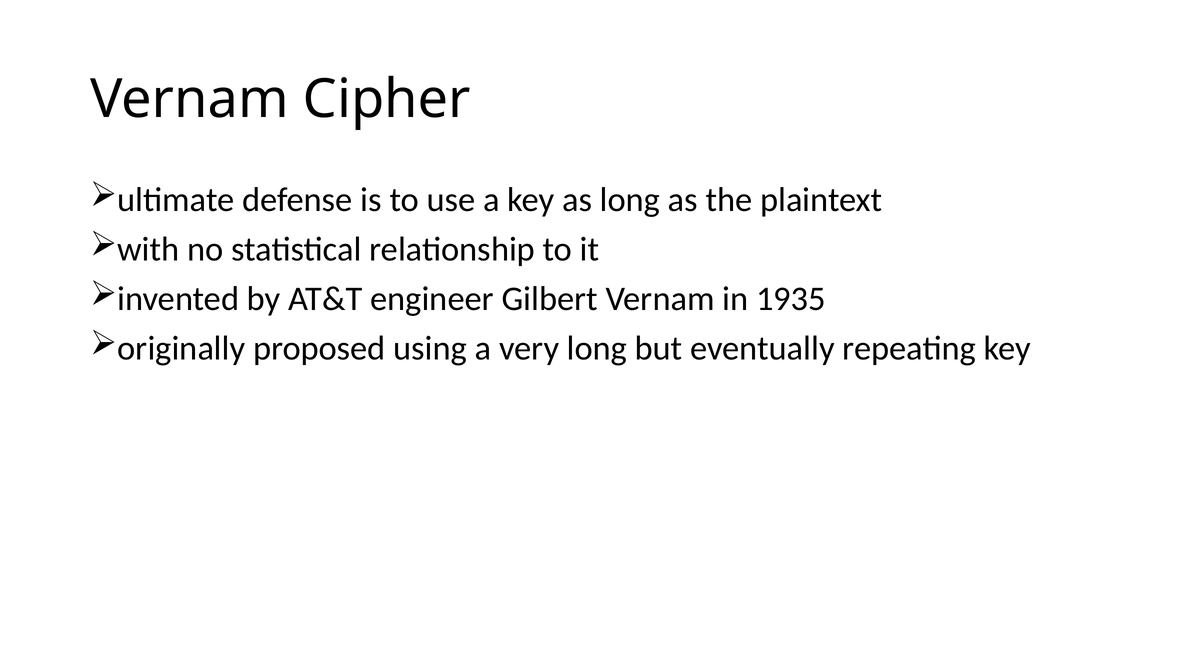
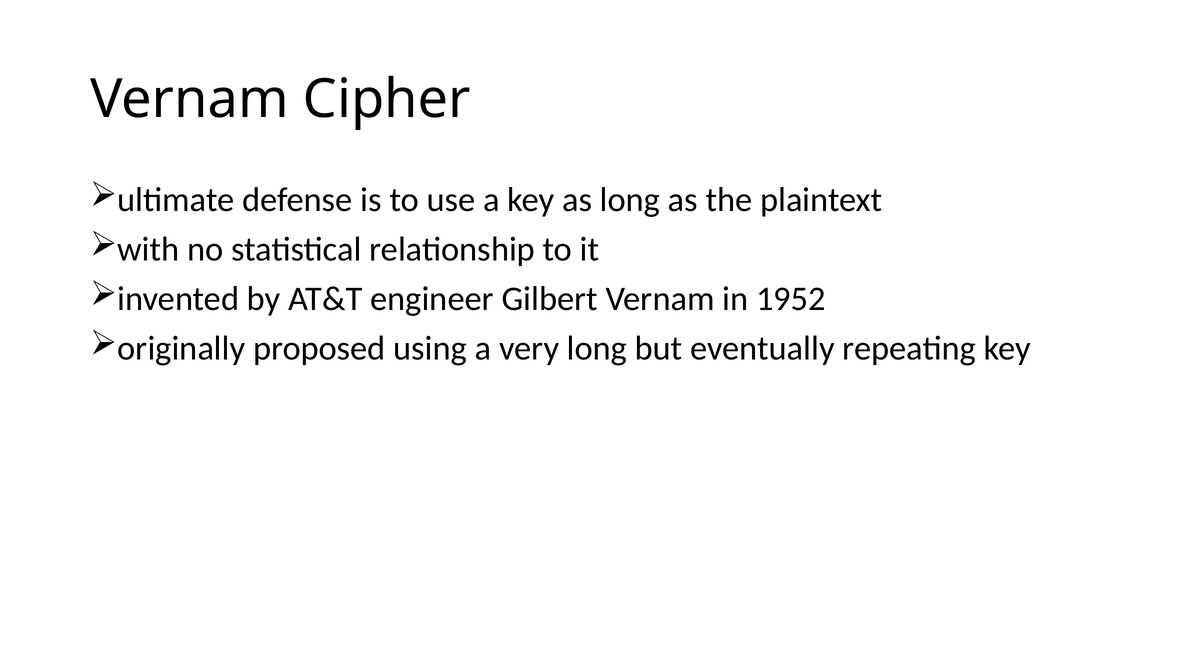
1935: 1935 -> 1952 (791, 299)
